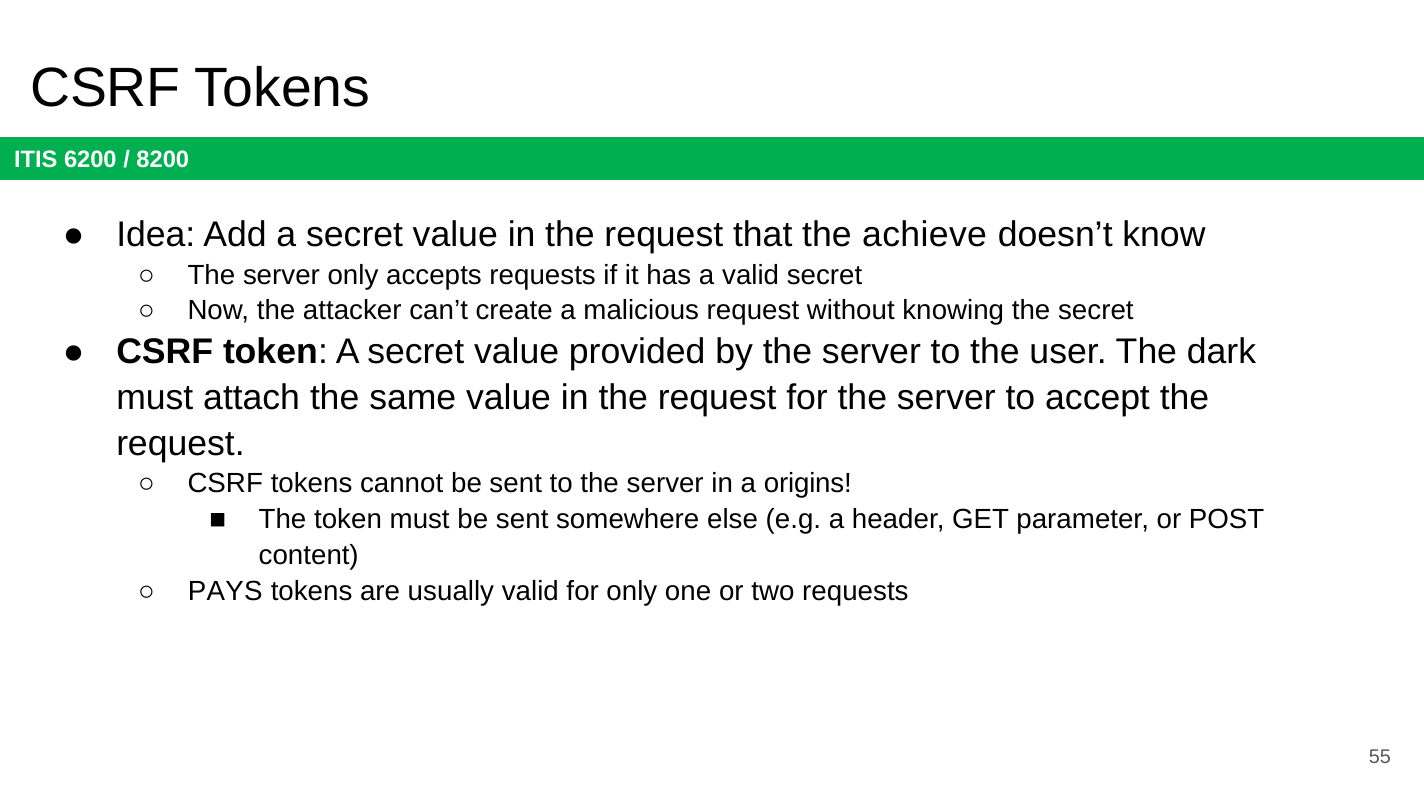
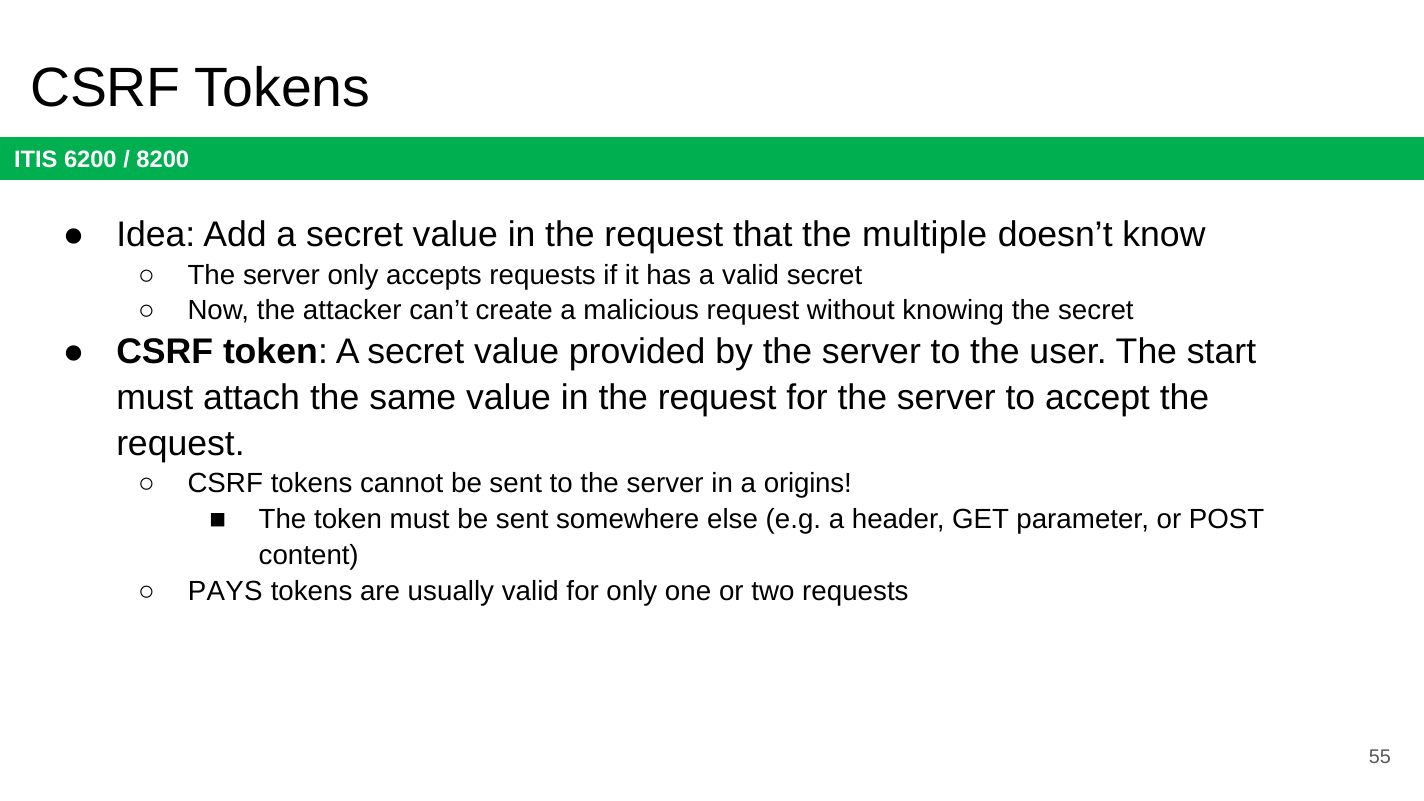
achieve: achieve -> multiple (925, 235)
dark: dark -> start (1221, 352)
